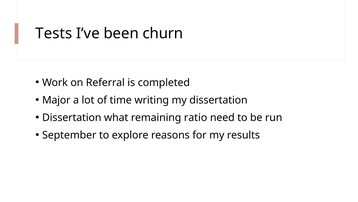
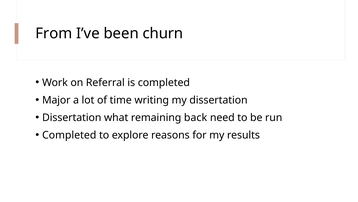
Tests: Tests -> From (54, 33)
ratio: ratio -> back (196, 117)
September: September -> Completed (69, 135)
